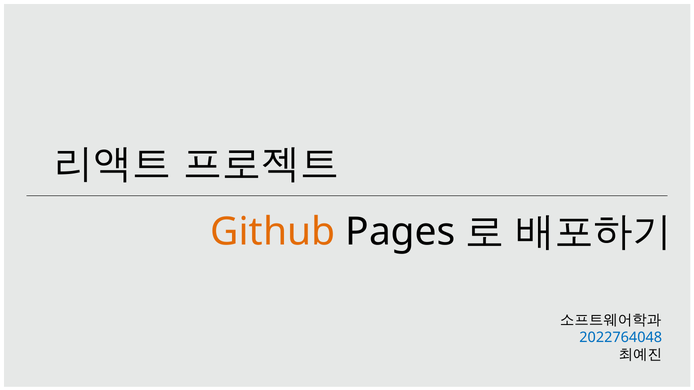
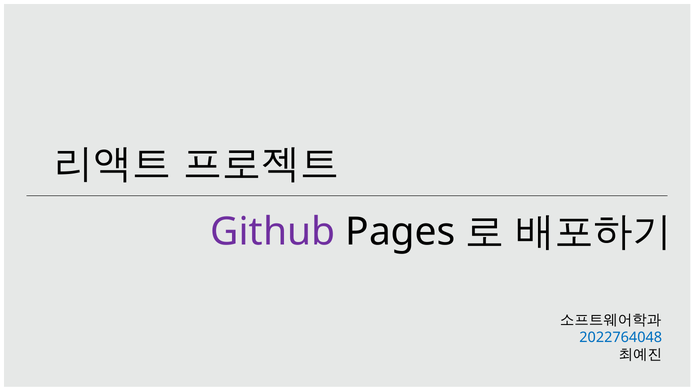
Github colour: orange -> purple (273, 232)
